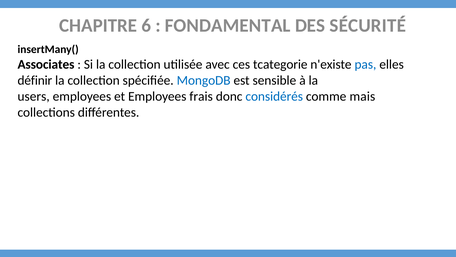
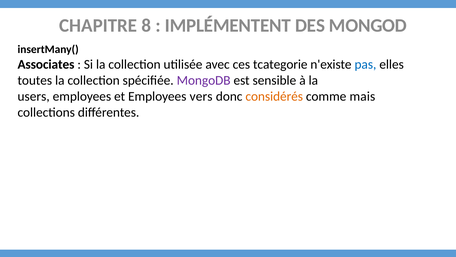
6: 6 -> 8 (146, 25)
FONDAMENTAL: FONDAMENTAL -> IMPLÉMENTENT (228, 25)
SÉCURITÉ: SÉCURITÉ -> MONGOD (368, 25)
définir: définir -> toutes (35, 80)
MongoDB colour: blue -> purple (204, 80)
frais: frais -> vers (201, 96)
considérés colour: blue -> orange (274, 96)
